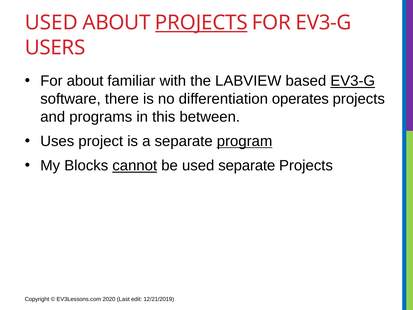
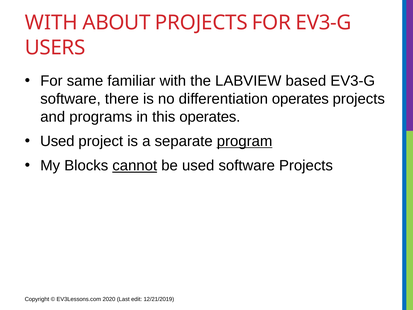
USED: USED -> WITH (51, 23)
PROJECTS underline: present -> none (201, 23)
For about: about -> same (85, 81)
EV3-G underline: present -> none (353, 81)
this between: between -> operates (210, 117)
Uses: Uses -> Used (57, 141)
used separate: separate -> software (247, 166)
